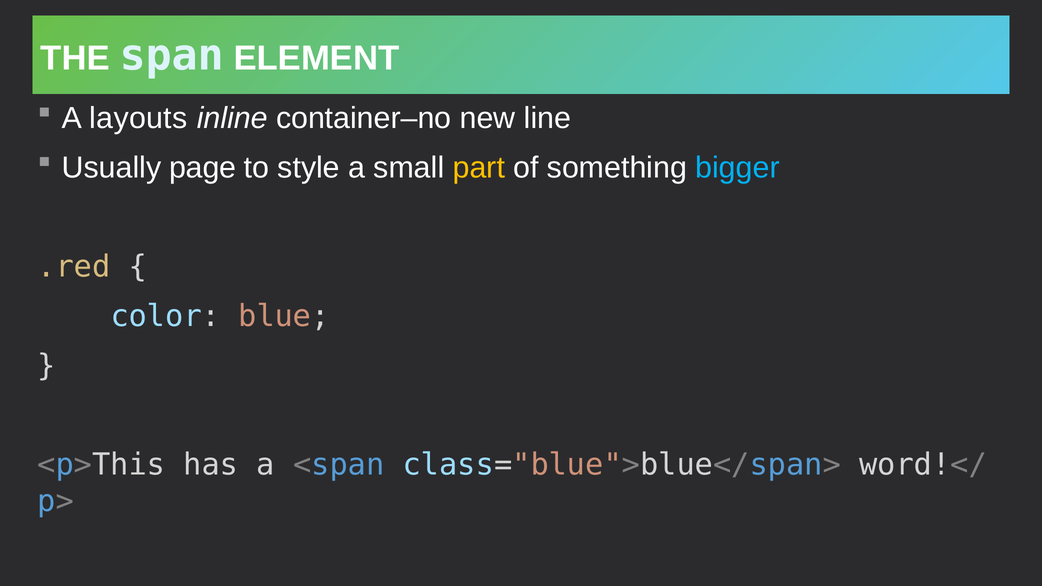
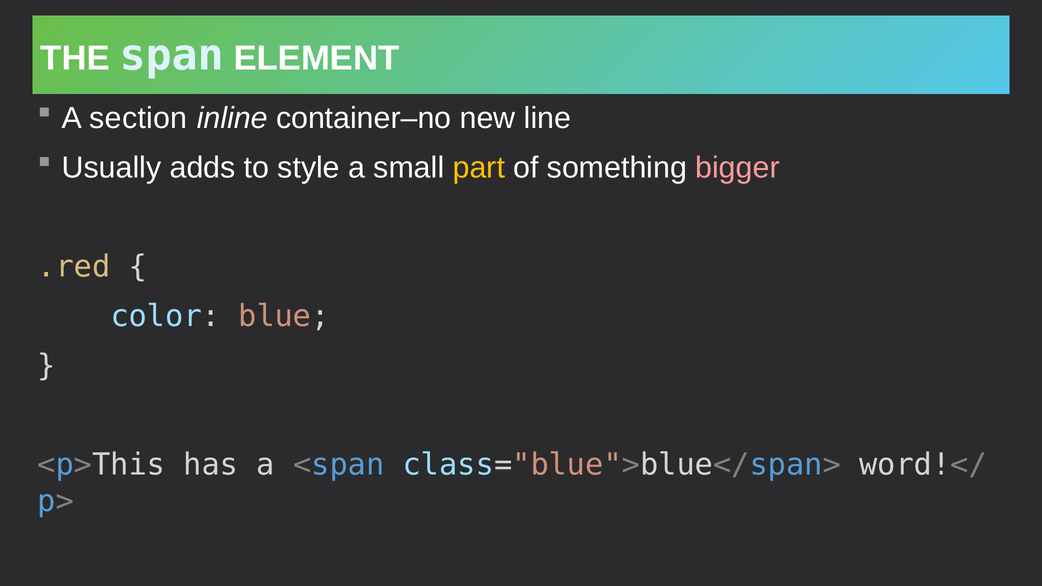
layouts: layouts -> section (138, 118)
page: page -> adds (203, 168)
bigger colour: light blue -> pink (737, 168)
